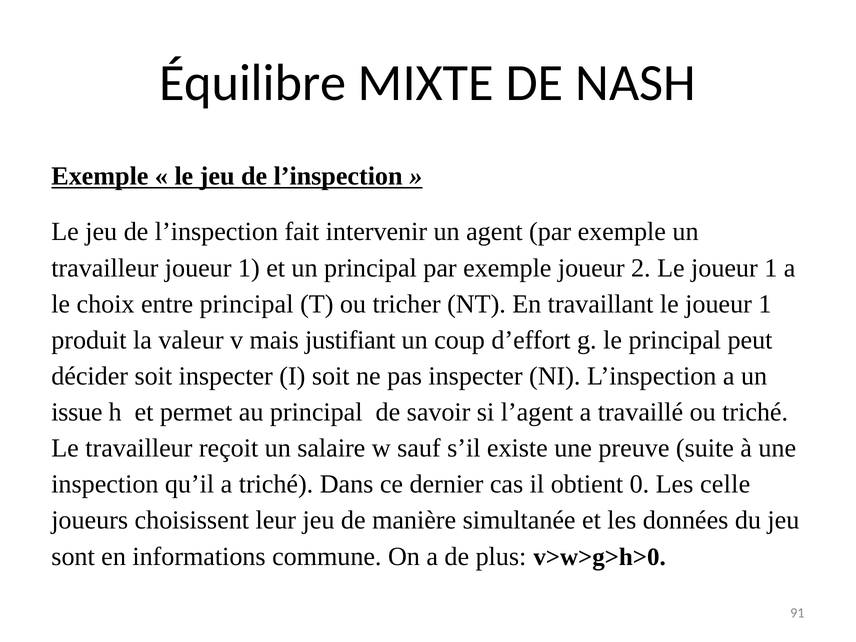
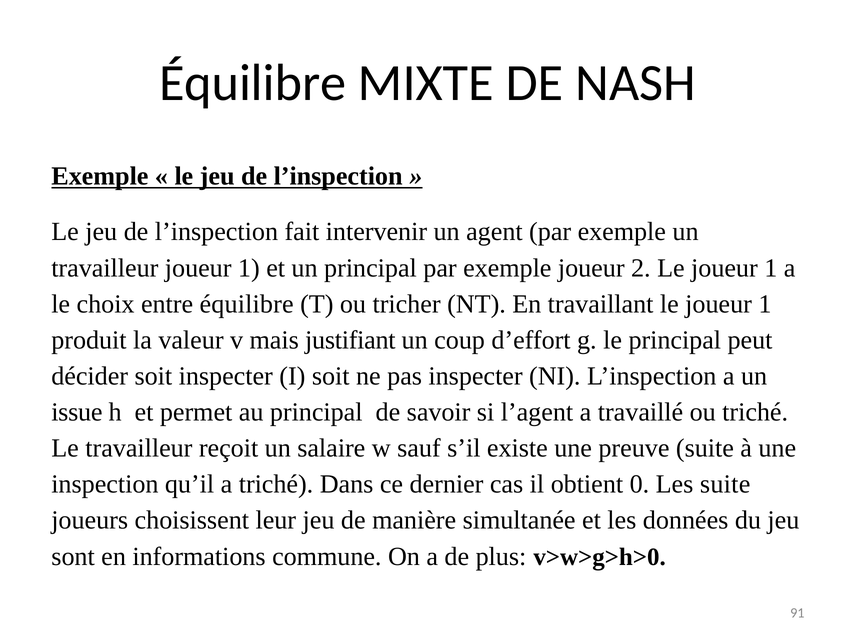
entre principal: principal -> équilibre (247, 304)
Les celle: celle -> suite (725, 484)
